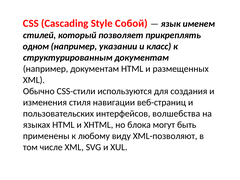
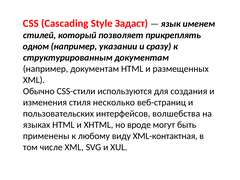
Собой: Собой -> Задаст (131, 23)
класс: класс -> сразу (159, 46)
навигации: навигации -> несколько (114, 102)
блока: блока -> вроде (139, 125)
XML-позволяют: XML-позволяют -> XML-контактная (165, 136)
